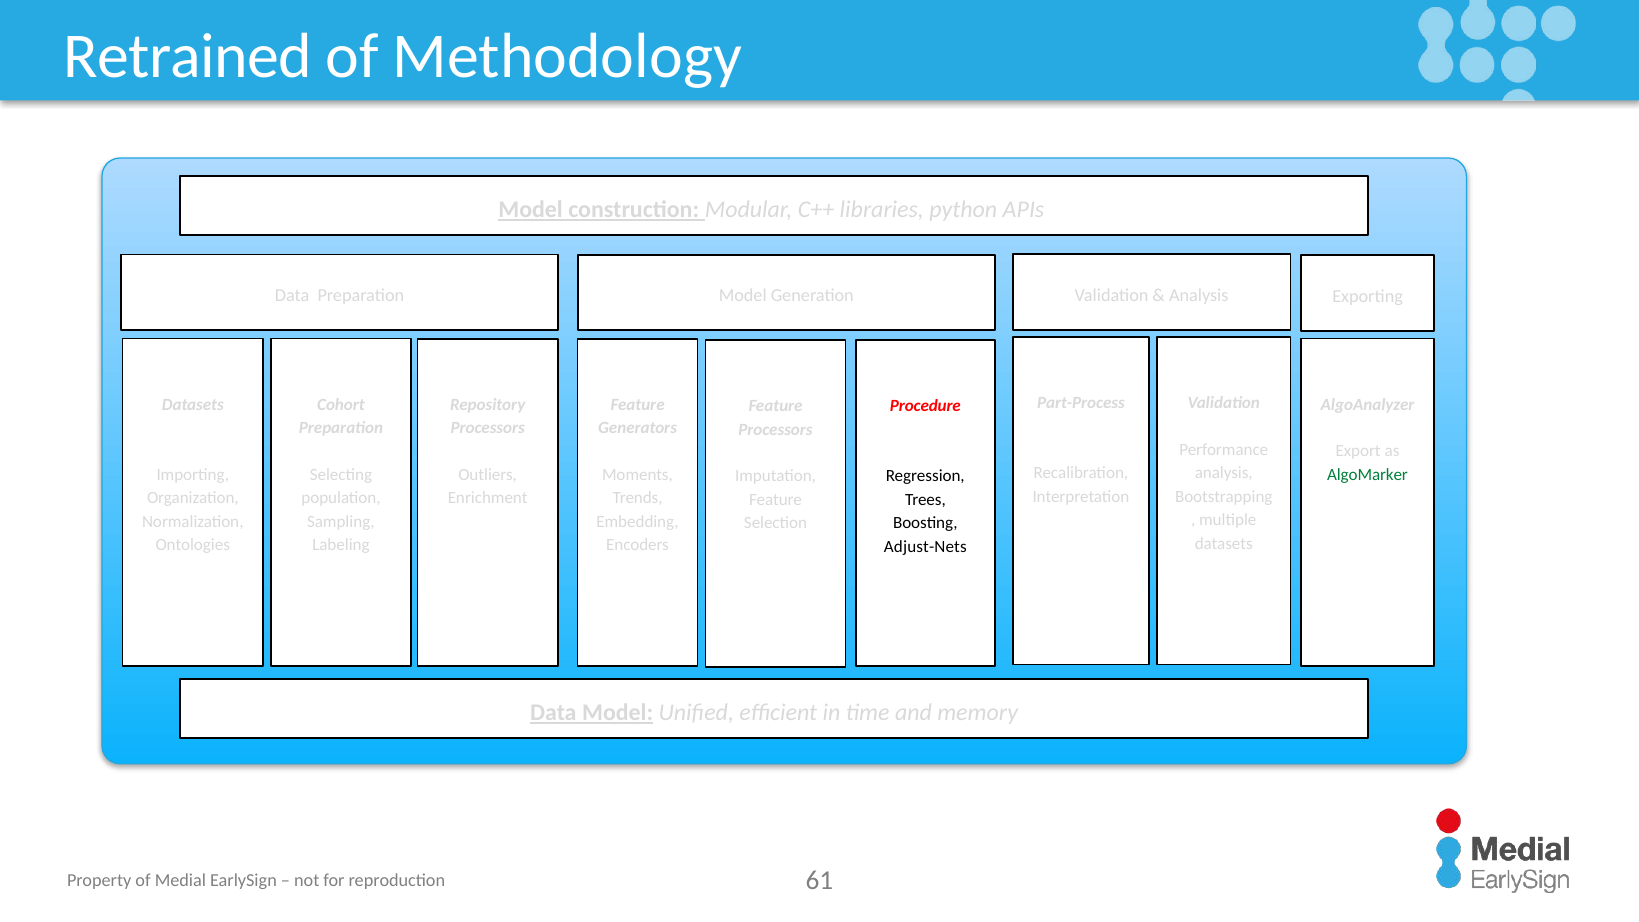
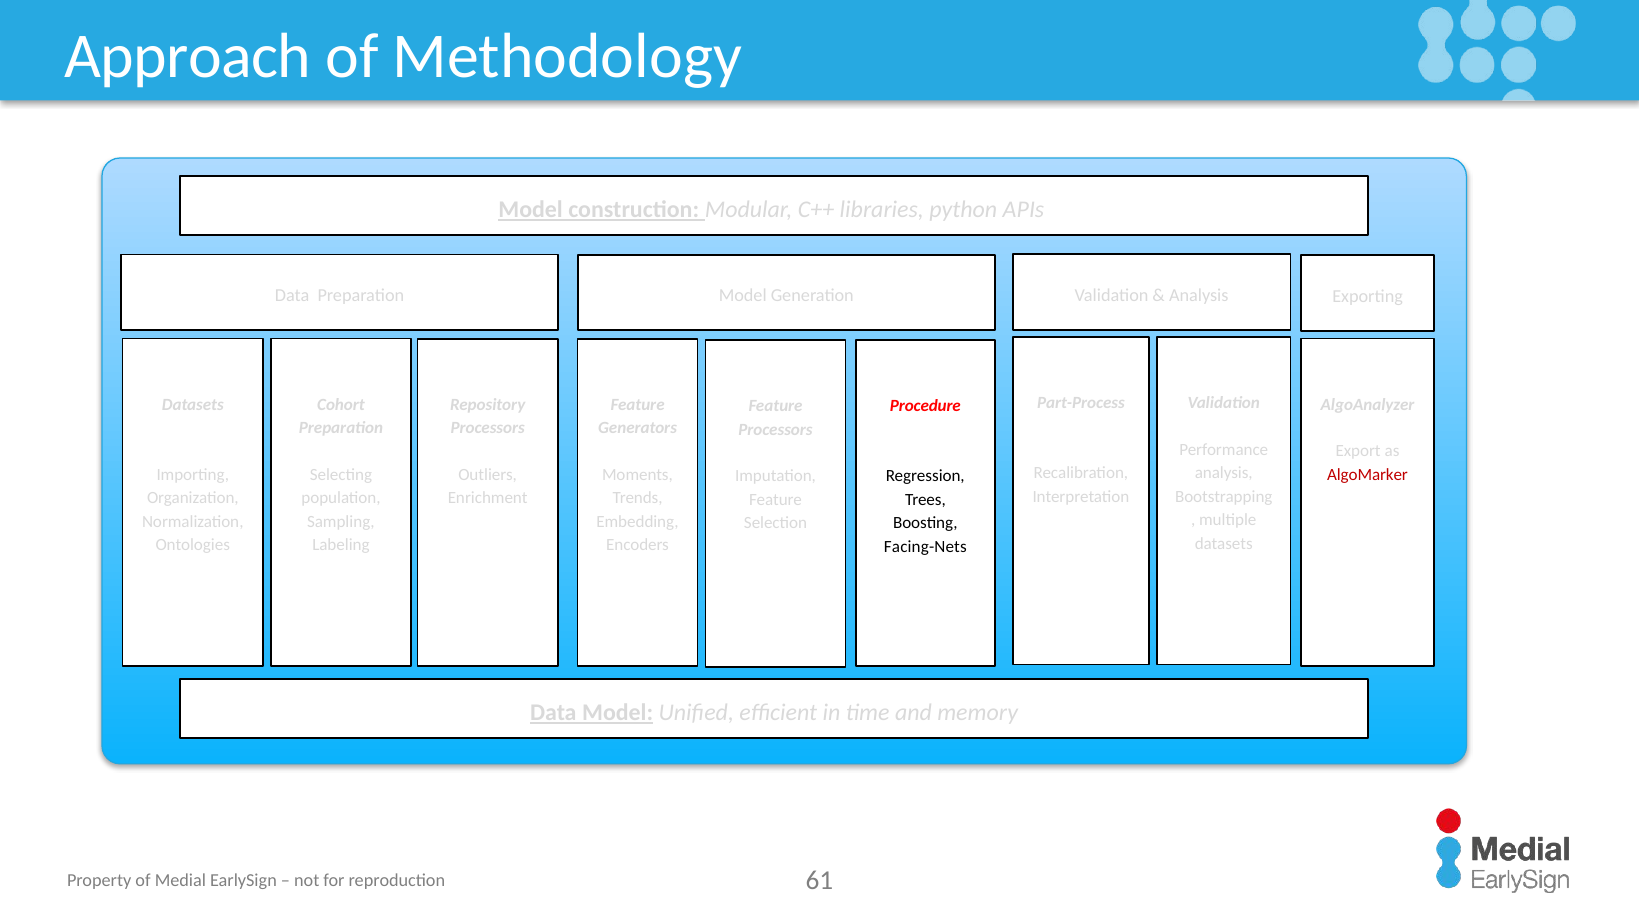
Retrained: Retrained -> Approach (188, 56)
AlgoMarker colour: green -> red (1368, 474)
Adjust-Nets: Adjust-Nets -> Facing-Nets (925, 547)
